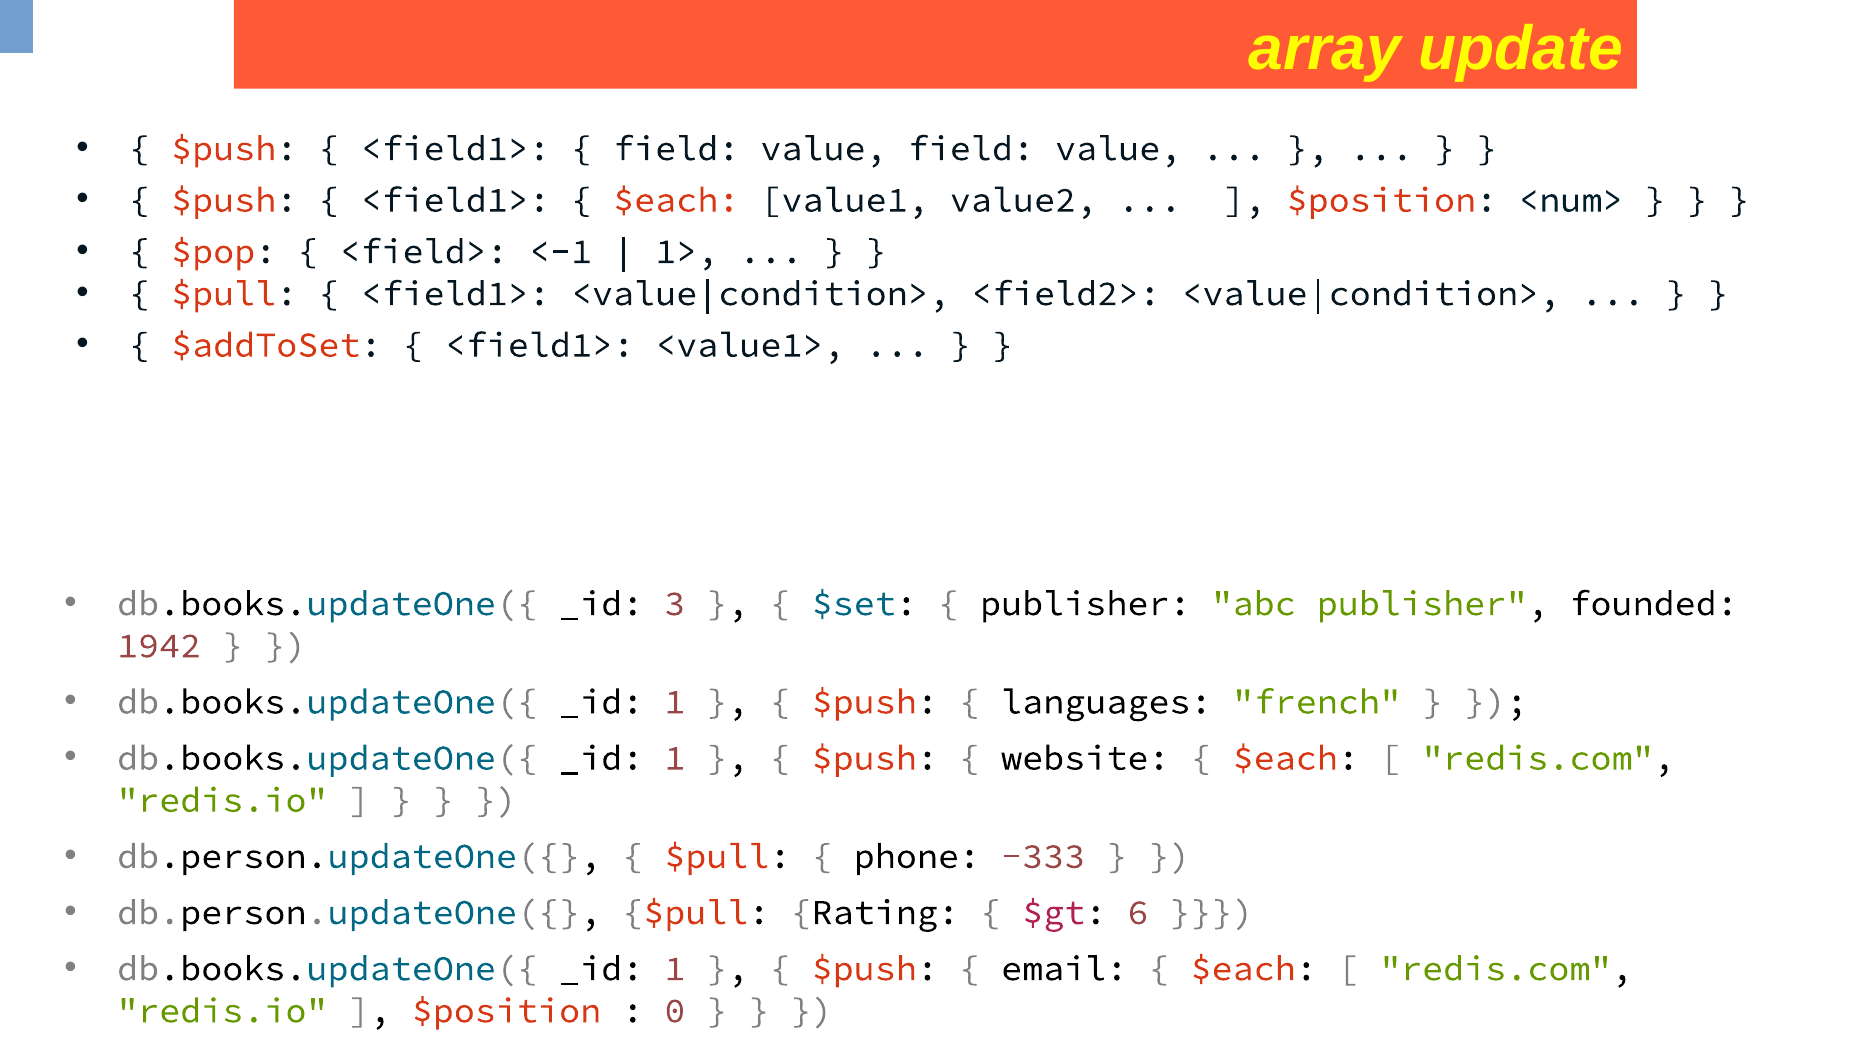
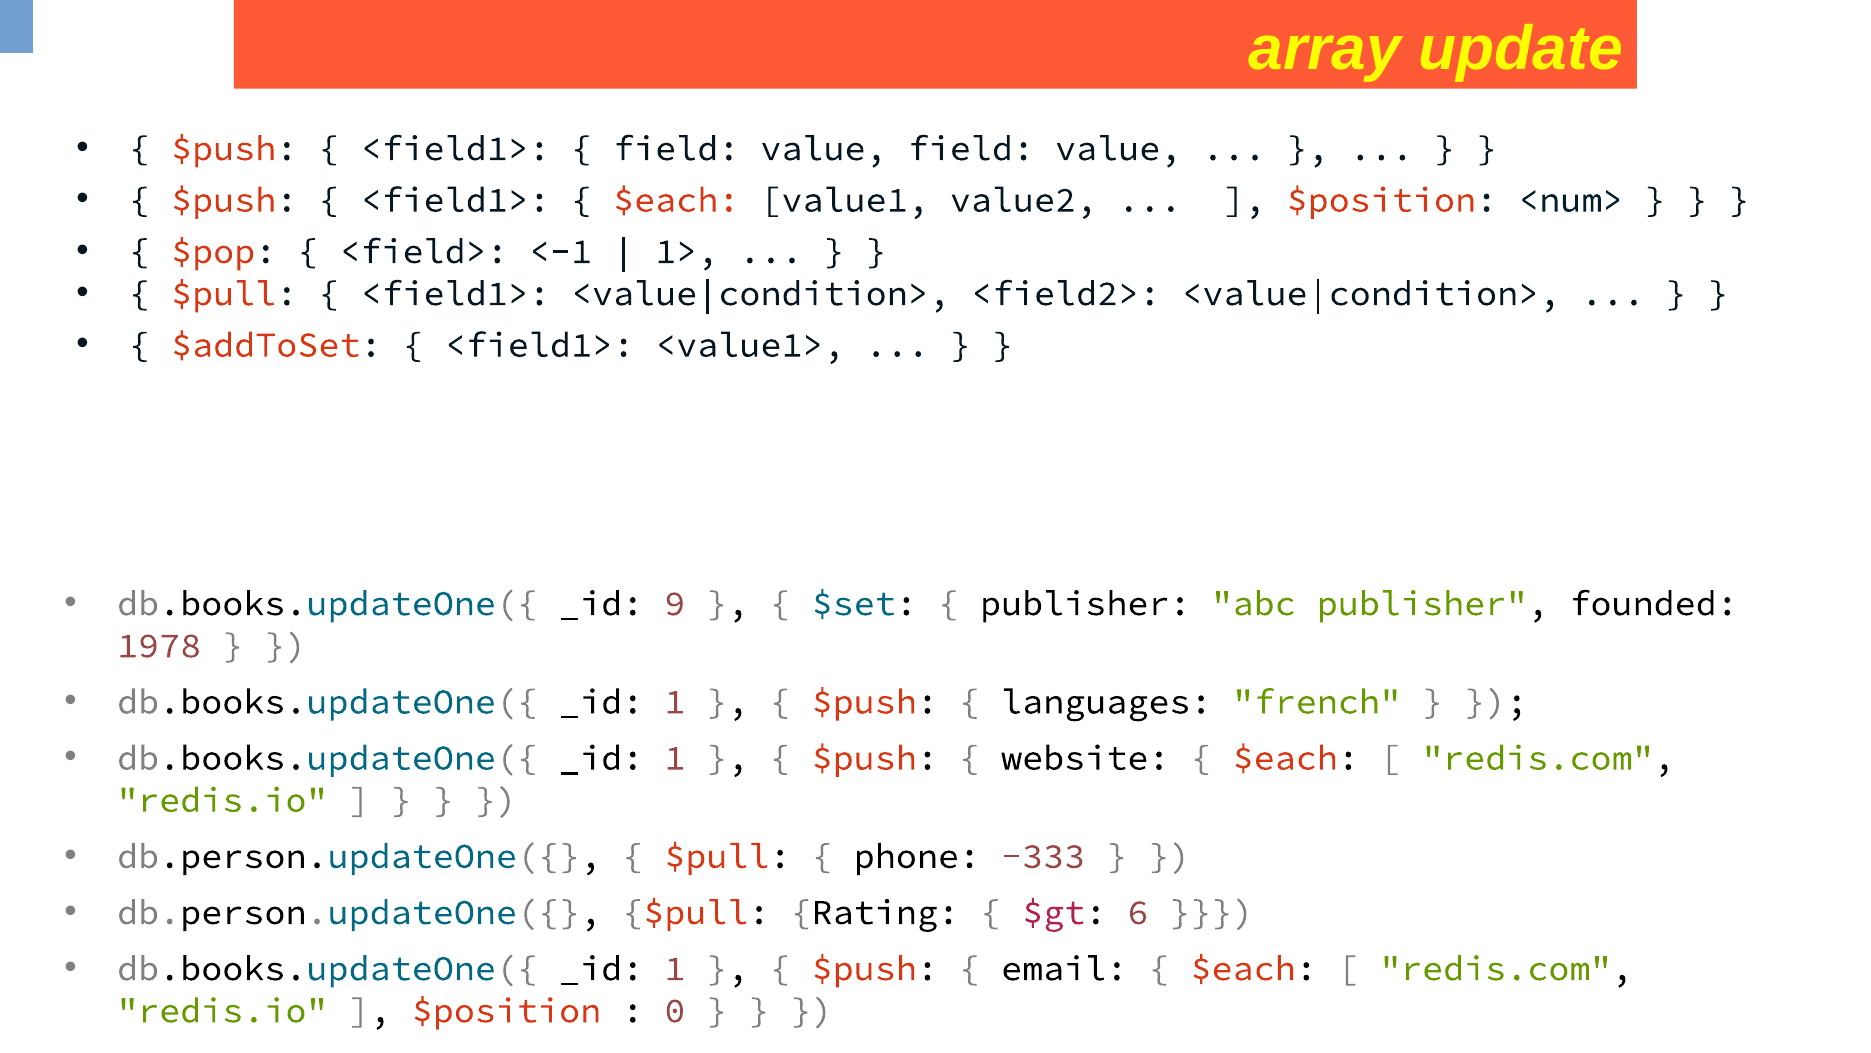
3: 3 -> 9 (675, 603)
1942: 1942 -> 1978 (159, 645)
